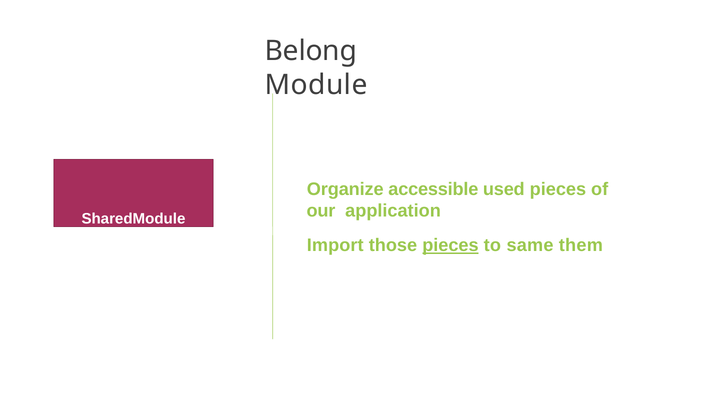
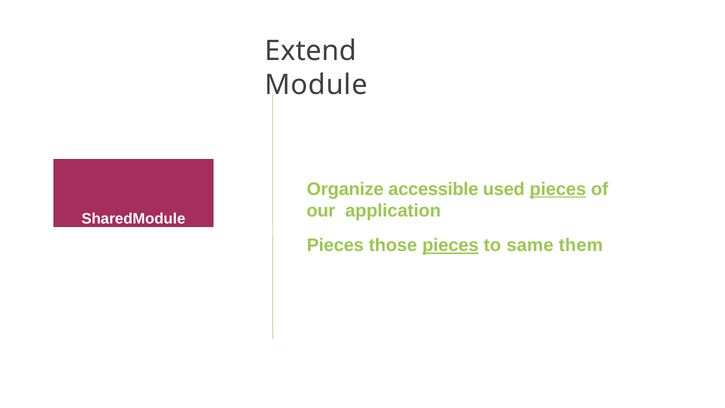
Belong: Belong -> Extend (311, 51)
pieces underline: none -> present (558, 189)
Import: Import -> Pieces (335, 245)
